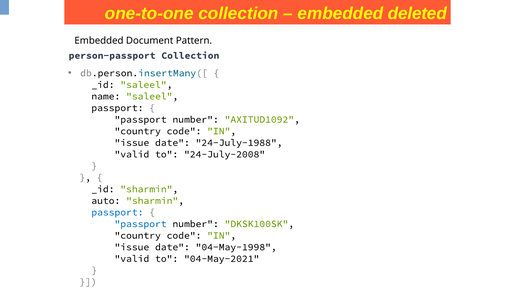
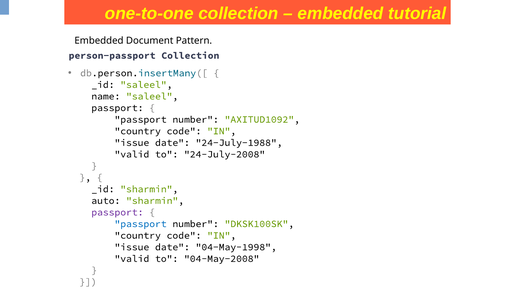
deleted: deleted -> tutorial (417, 13)
passport colour: blue -> purple (117, 212)
04-May-2021: 04-May-2021 -> 04-May-2008 (222, 258)
